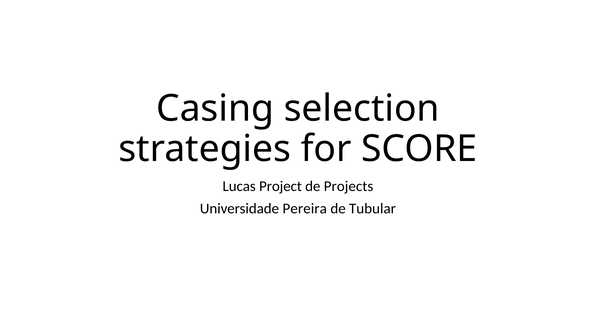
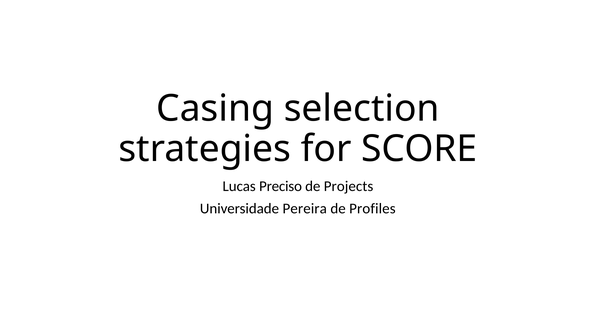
Project: Project -> Preciso (281, 186)
Tubular: Tubular -> Profiles (372, 209)
